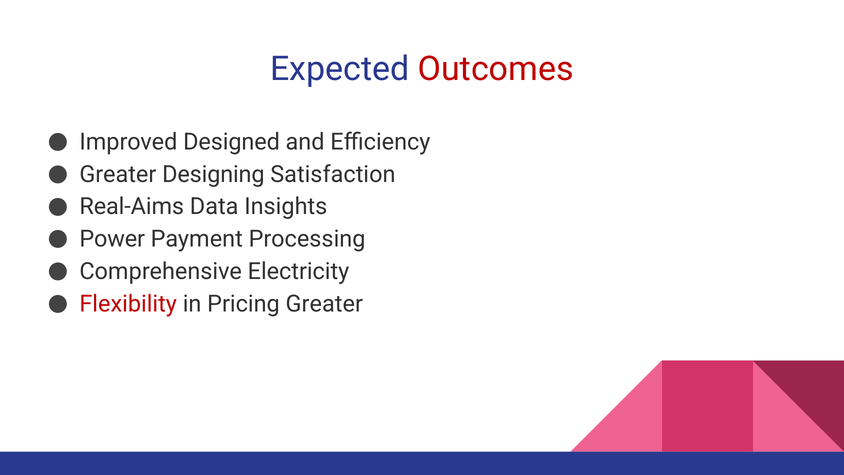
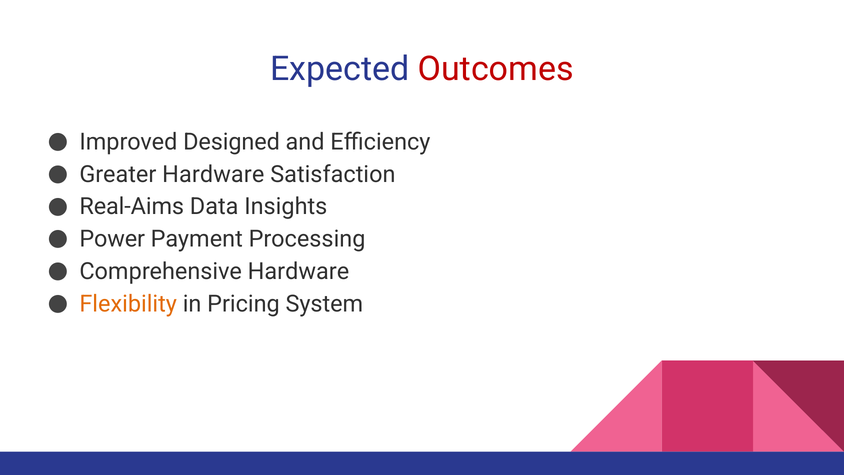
Greater Designing: Designing -> Hardware (213, 174)
Comprehensive Electricity: Electricity -> Hardware (298, 271)
Flexibility colour: red -> orange (128, 304)
Pricing Greater: Greater -> System (324, 304)
